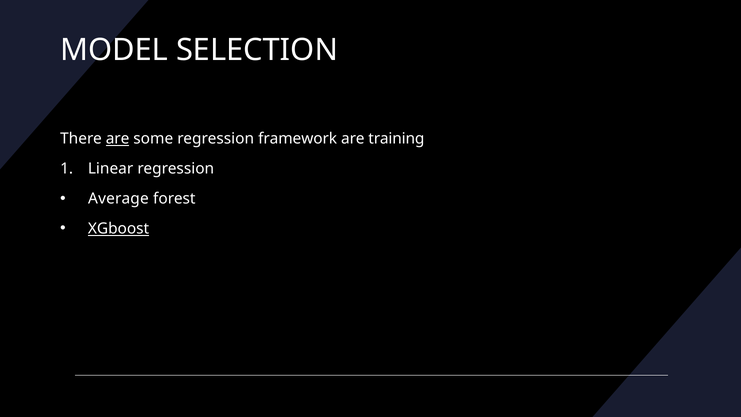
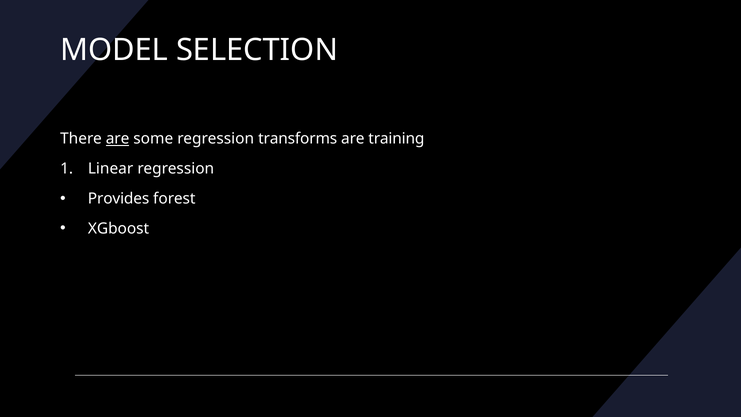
framework: framework -> transforms (298, 139)
Average: Average -> Provides (119, 199)
XGboost underline: present -> none (119, 229)
